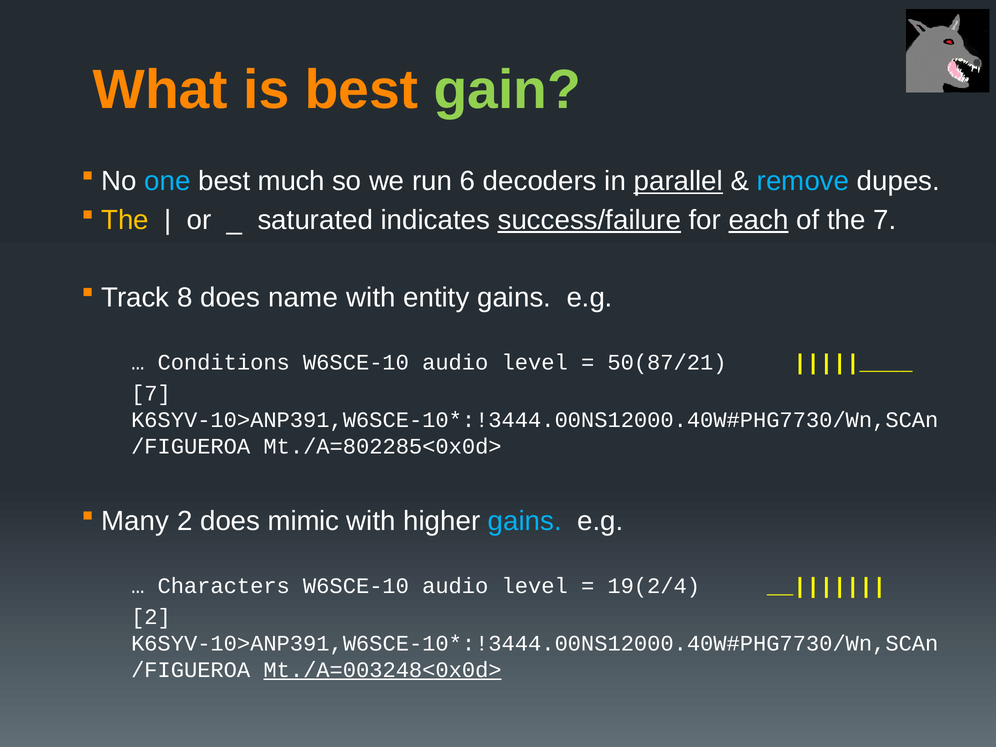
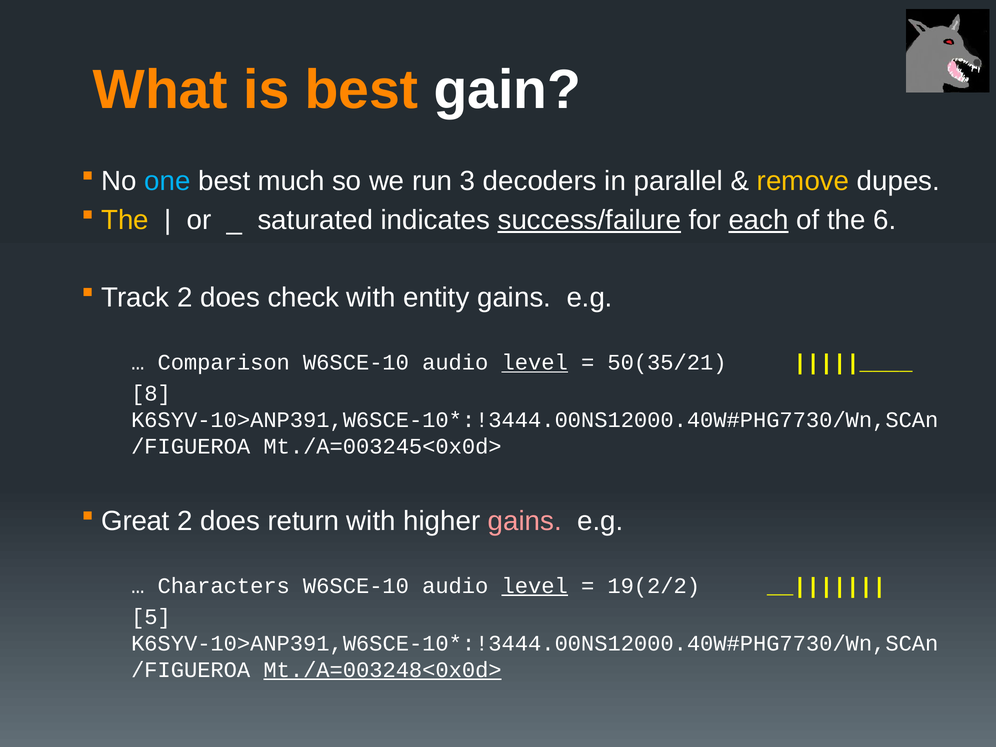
gain colour: light green -> white (507, 90)
6: 6 -> 3 (468, 181)
parallel underline: present -> none (678, 181)
remove colour: light blue -> yellow (803, 181)
the 7: 7 -> 6 (885, 220)
Track 8: 8 -> 2 (185, 298)
name: name -> check (303, 298)
Conditions: Conditions -> Comparison (224, 362)
level underline: none -> present (535, 362)
50(87/21: 50(87/21 -> 50(35/21 (667, 362)
7: 7 -> 8 (151, 393)
Mt./A=802285<0x0d>: Mt./A=802285<0x0d> -> Mt./A=003245<0x0d> (383, 446)
Many: Many -> Great (135, 521)
mimic: mimic -> return (303, 521)
gains colour: light blue -> pink (525, 521)
level underline: none -> present (535, 586)
19(2/4: 19(2/4 -> 19(2/2 (654, 586)
2: 2 -> 5 (151, 617)
